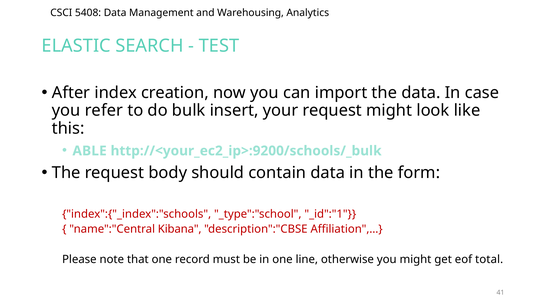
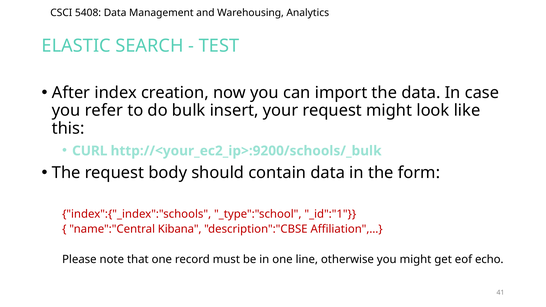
ABLE: ABLE -> CURL (90, 151)
total: total -> echo (489, 260)
